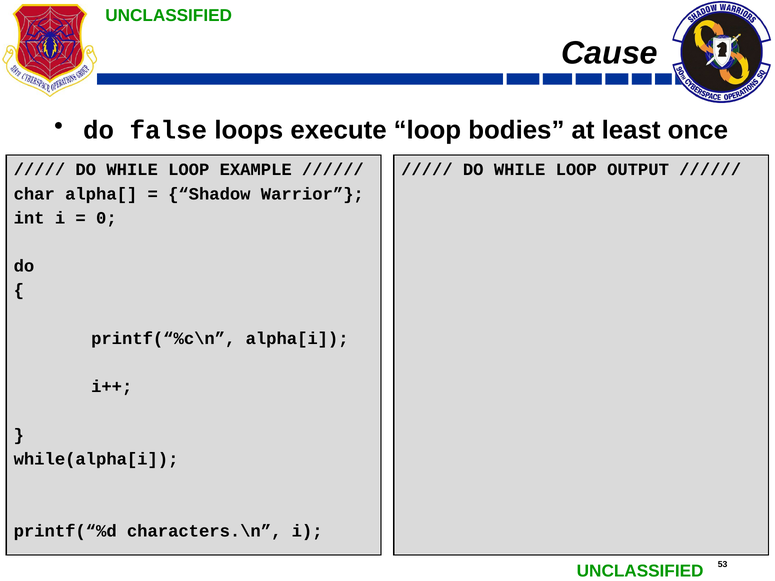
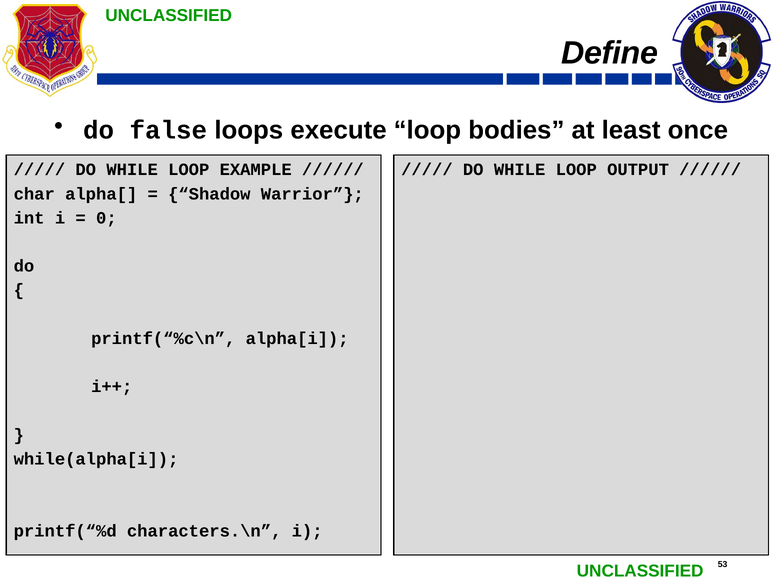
Cause: Cause -> Define (610, 53)
